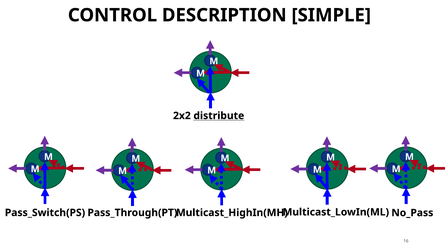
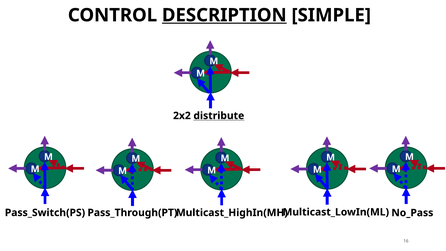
DESCRIPTION underline: none -> present (224, 15)
